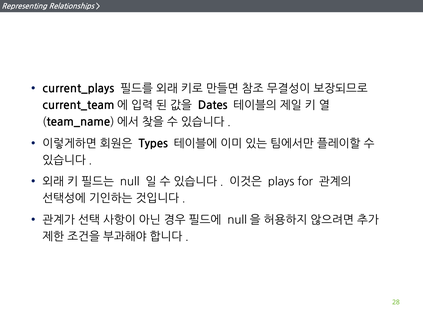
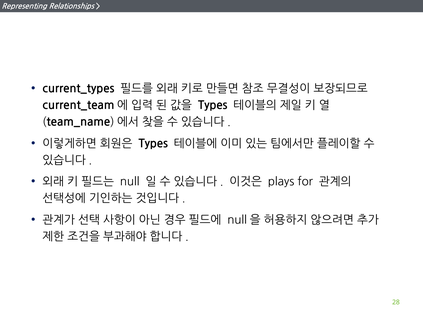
current_plays: current_plays -> current_types (78, 89)
Dates: Dates -> Types (213, 105)
